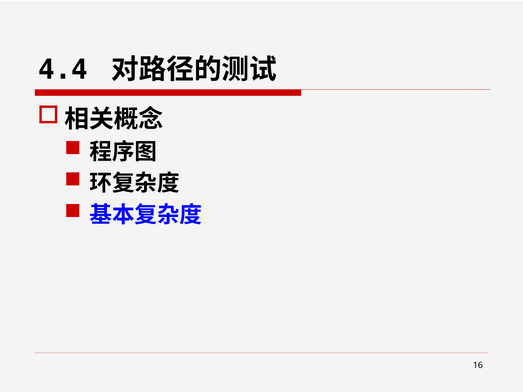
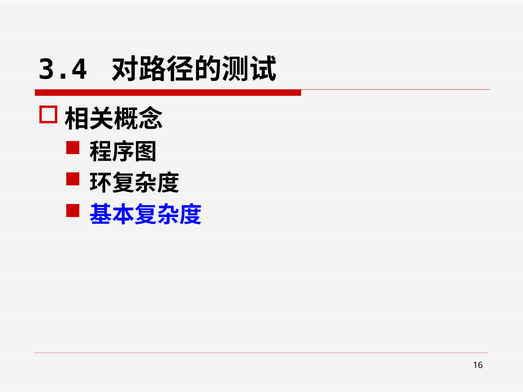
4.4: 4.4 -> 3.4 (63, 70)
